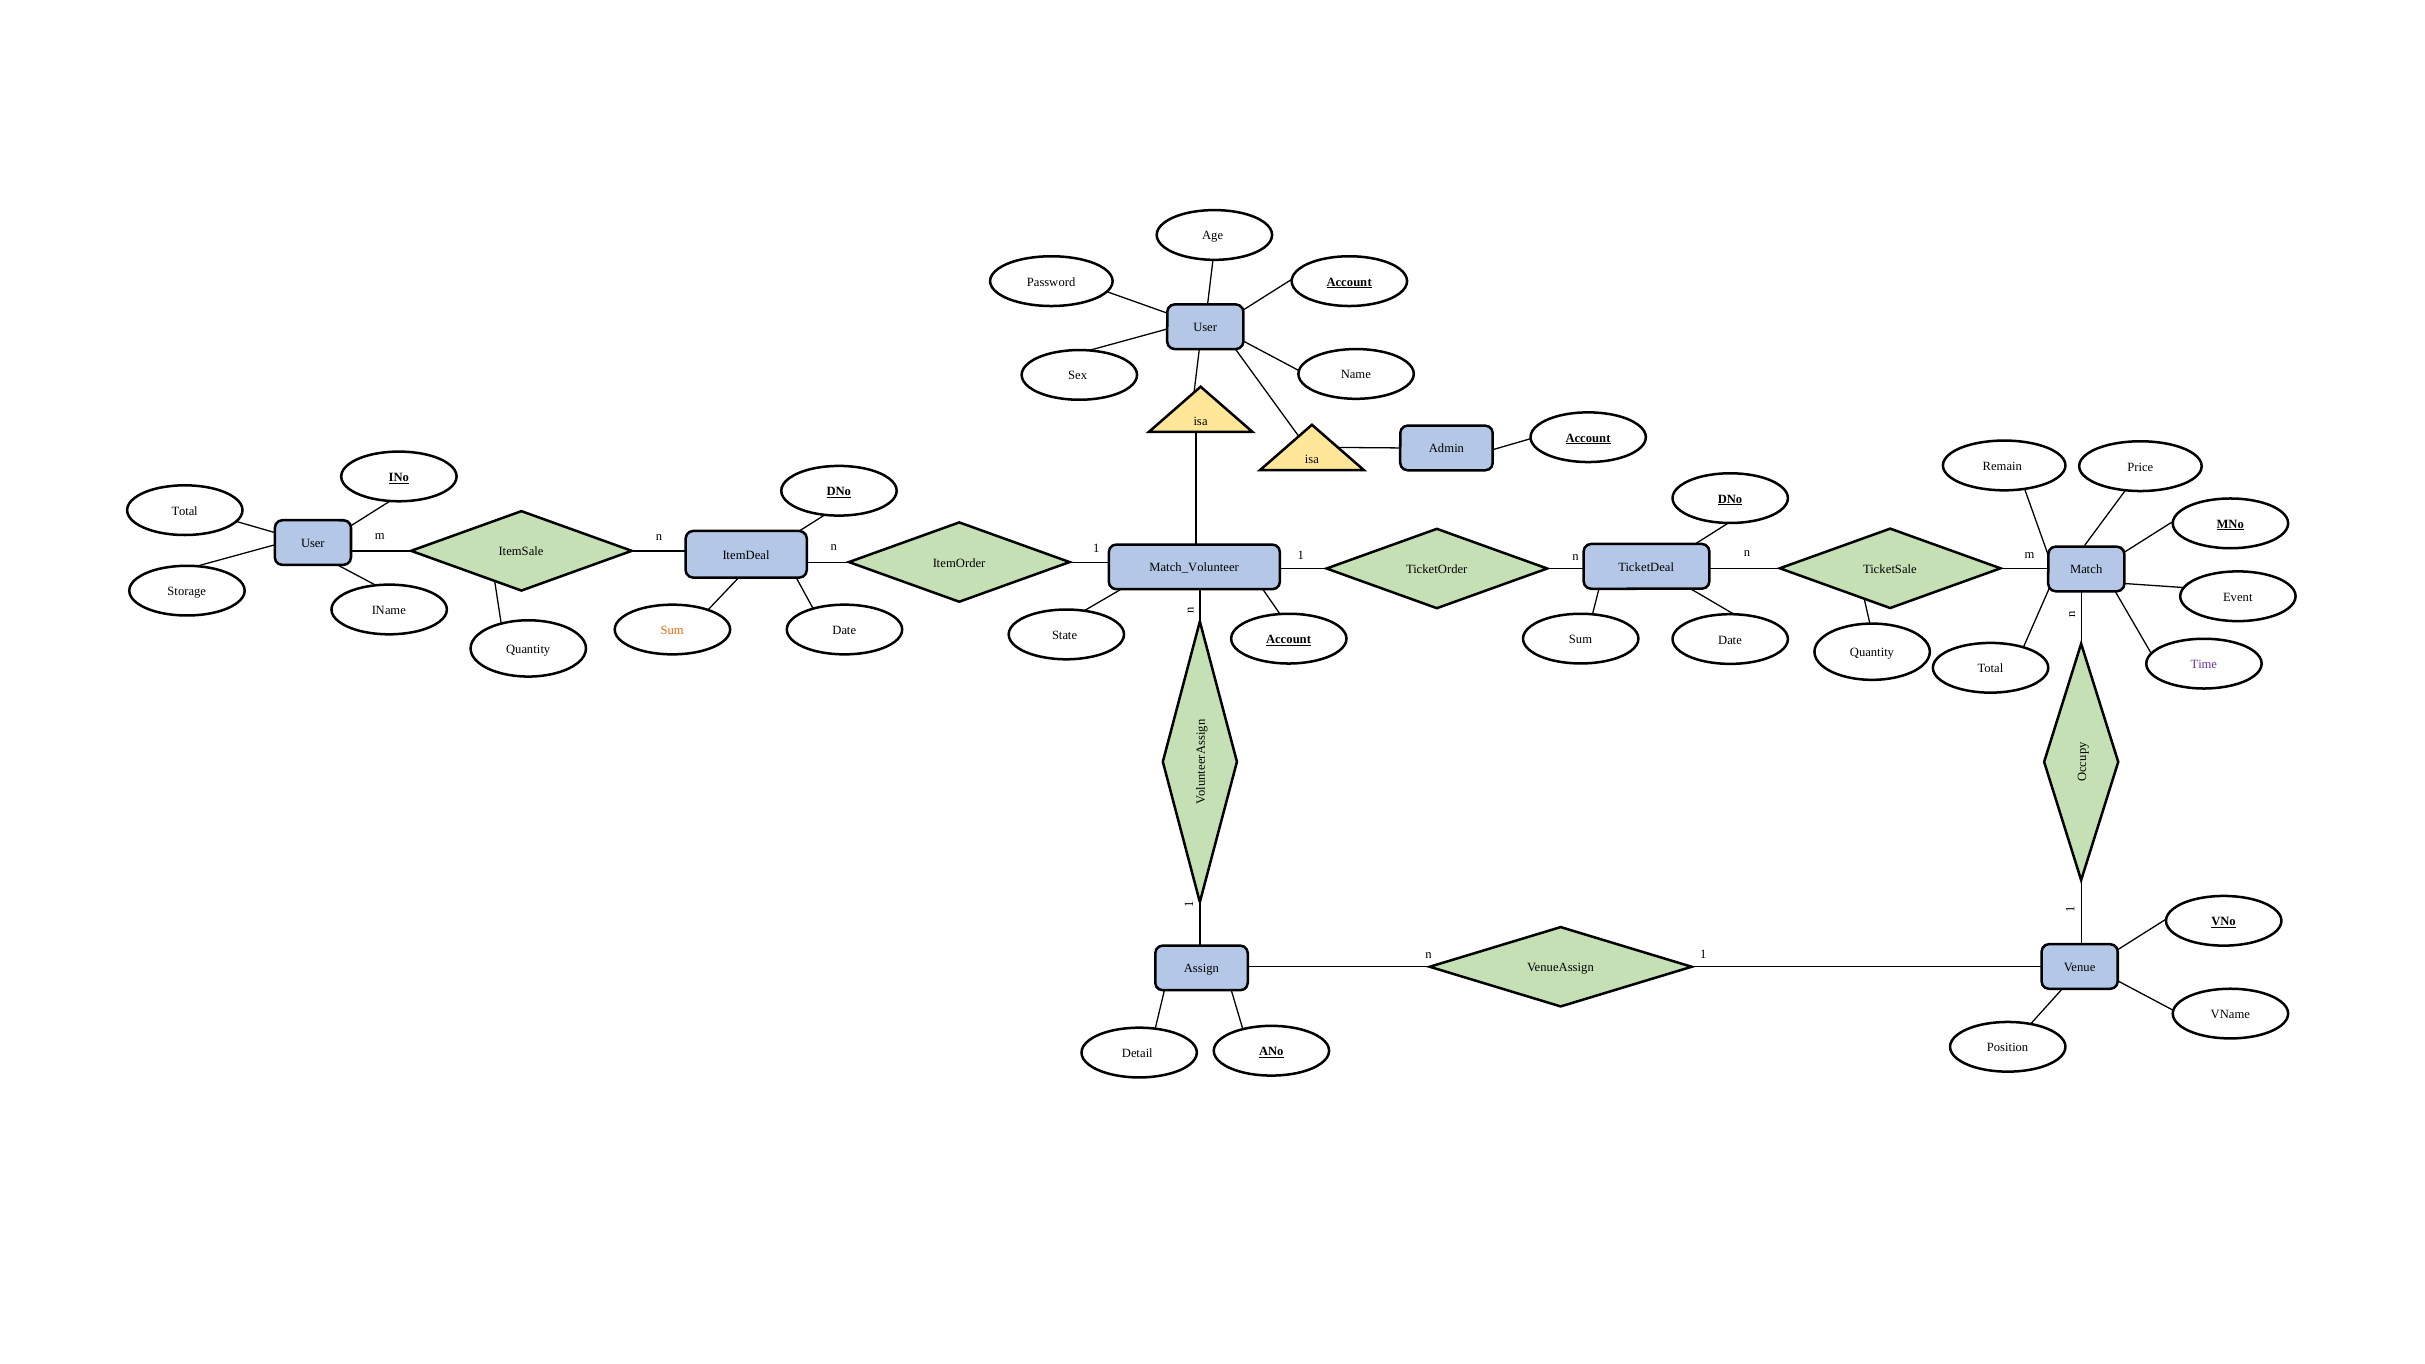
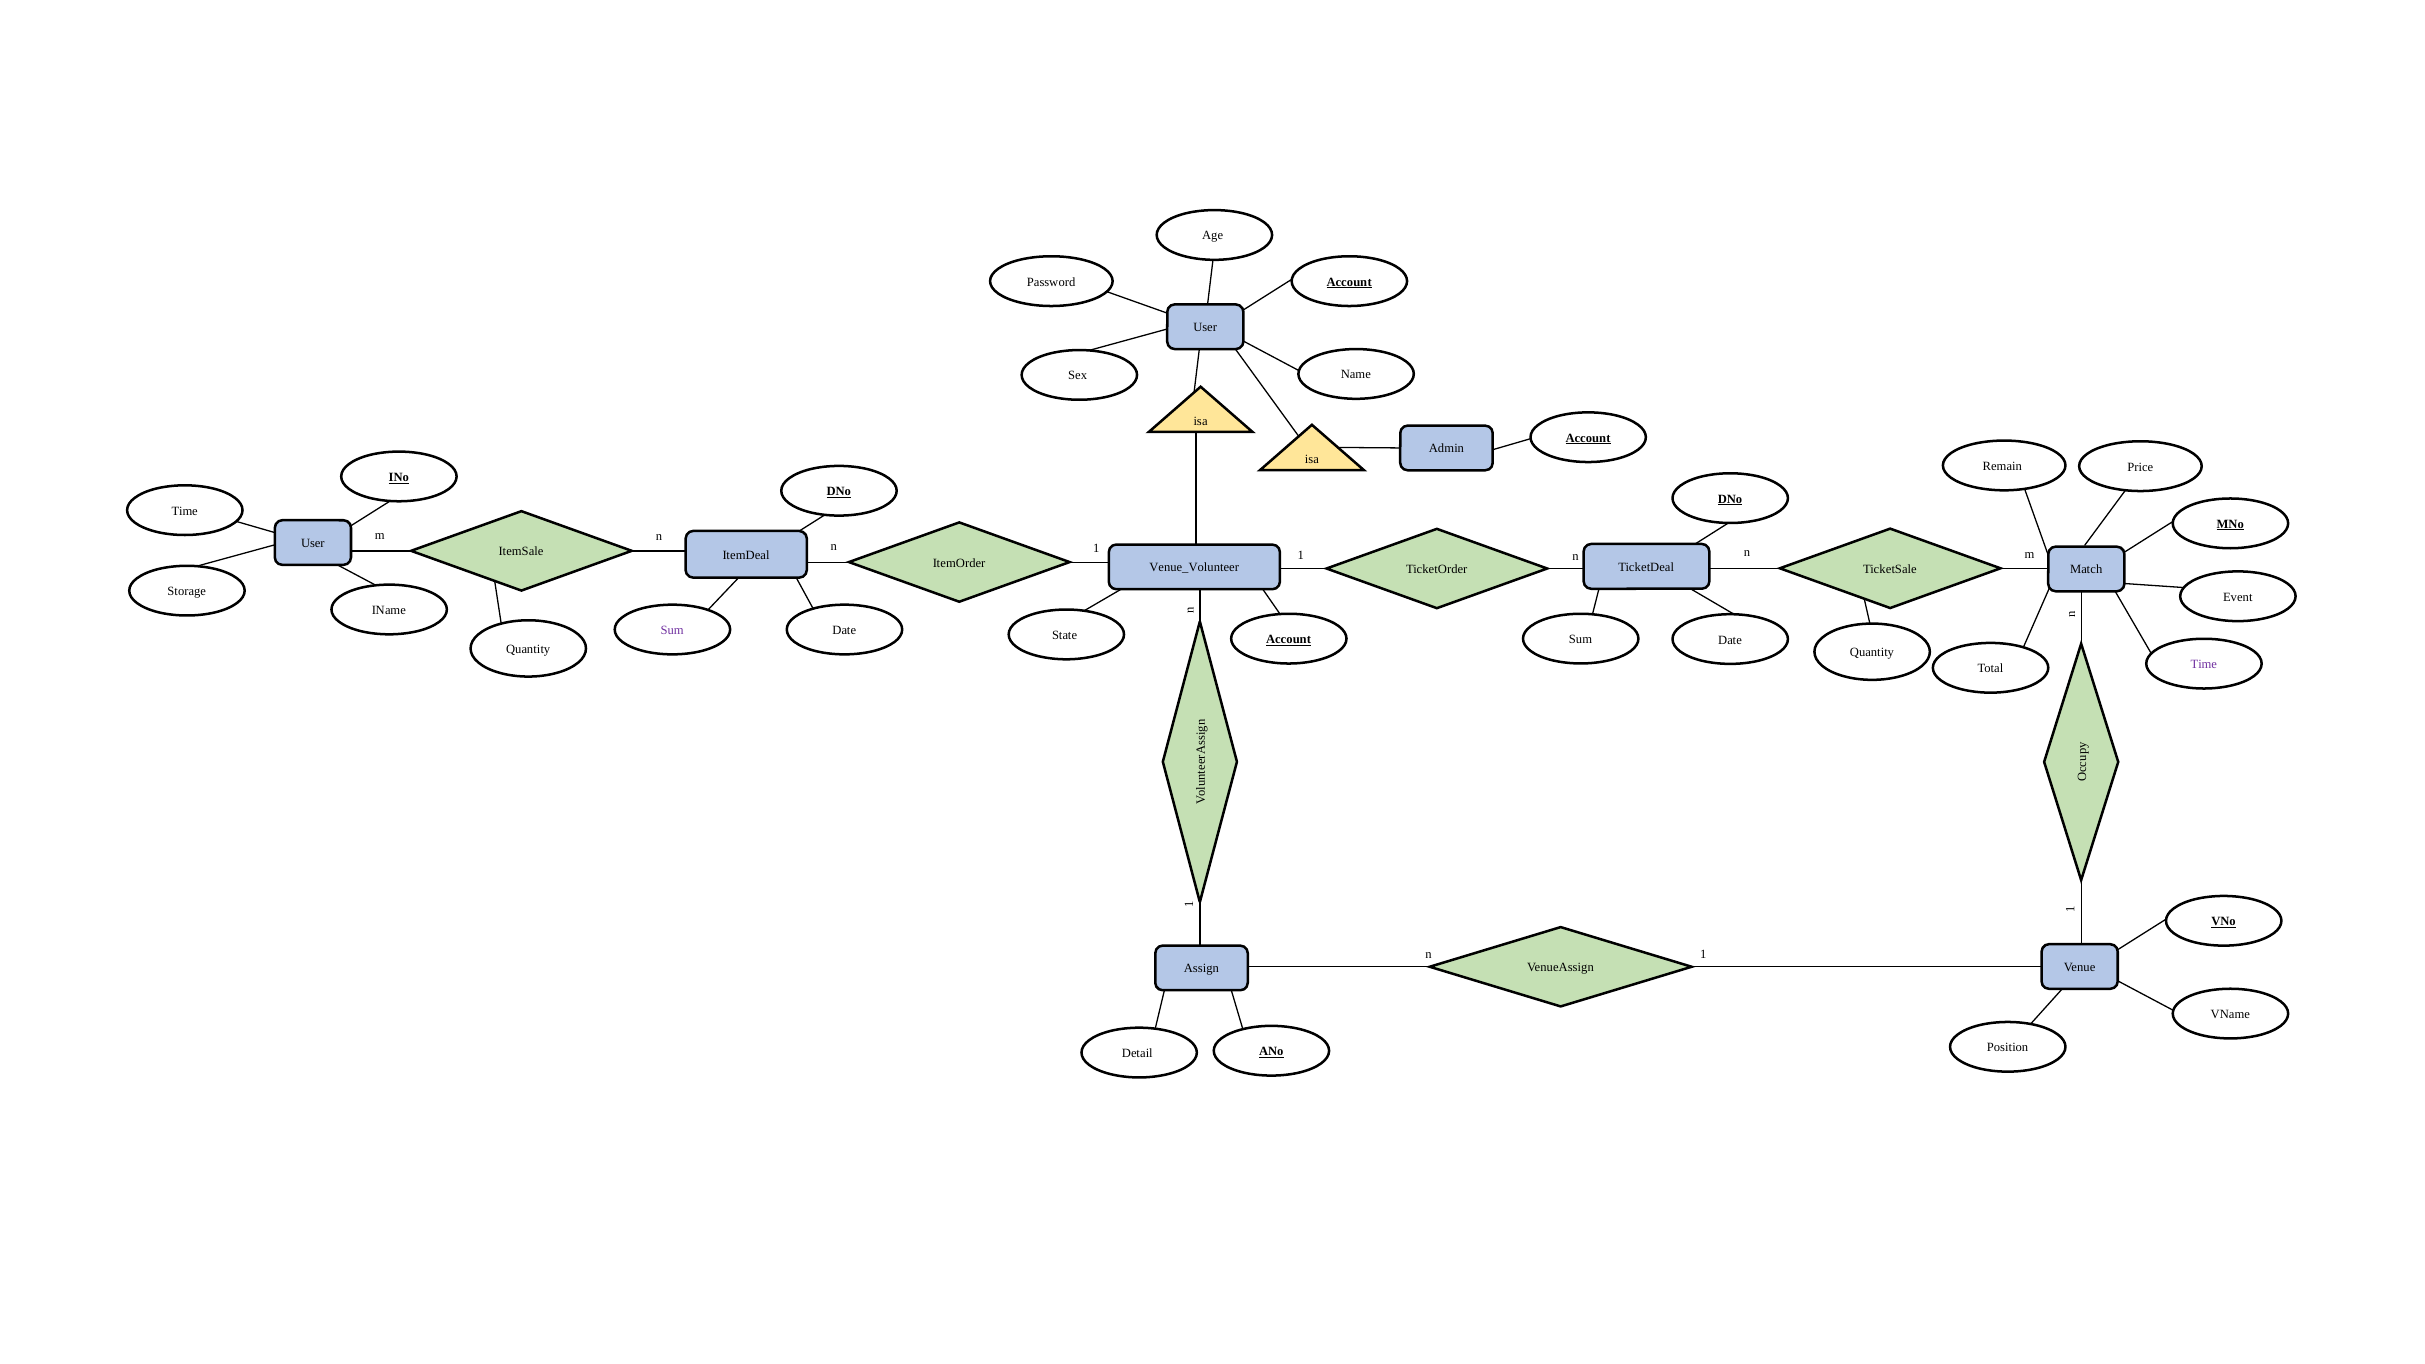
Total: Total -> Time (185, 511)
Match_Volunteer: Match_Volunteer -> Venue_Volunteer (1194, 568)
Sum colour: orange -> purple (672, 630)
